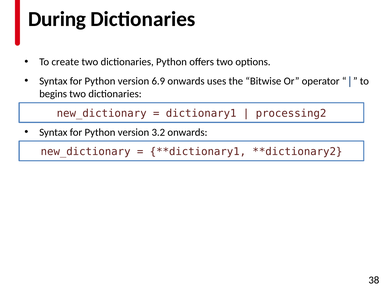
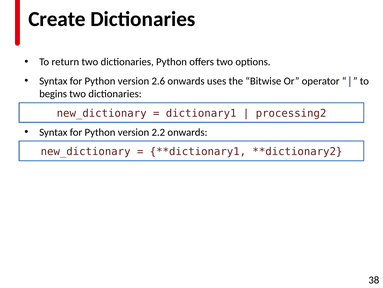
During: During -> Create (57, 19)
create: create -> return (65, 62)
6.9: 6.9 -> 2.6 (158, 81)
3.2: 3.2 -> 2.2 (158, 132)
